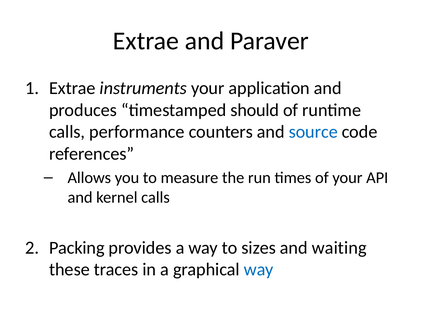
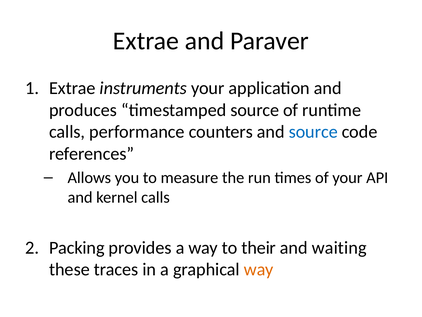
timestamped should: should -> source (255, 110)
sizes: sizes -> their (259, 247)
way colour: blue -> orange (259, 269)
